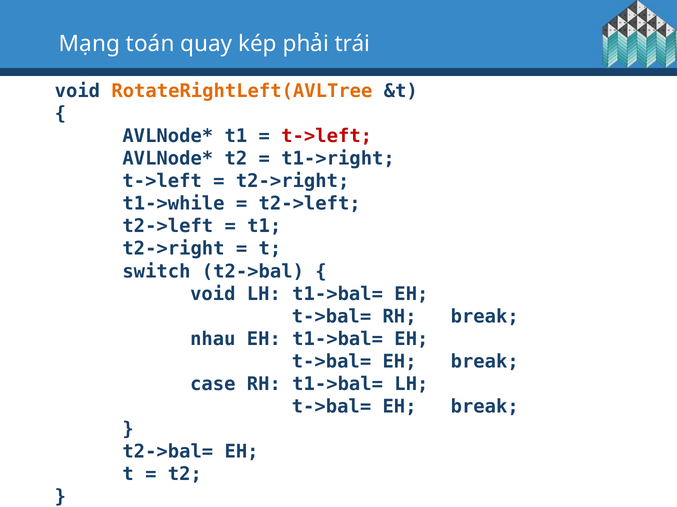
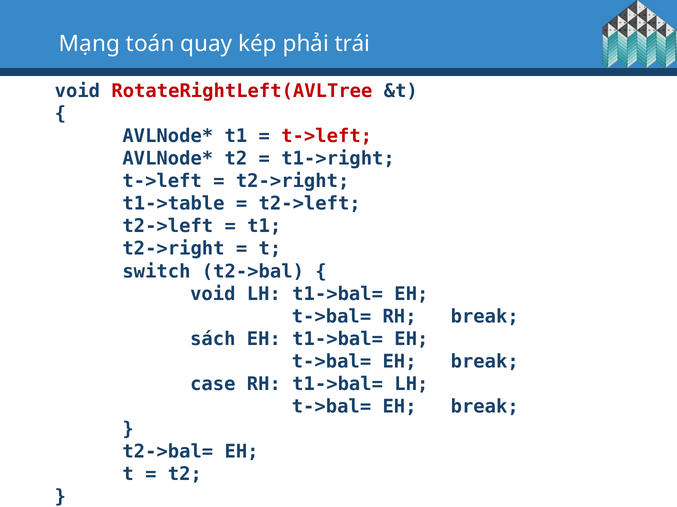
RotateRightLeft(AVLTree colour: orange -> red (242, 91)
t1->while: t1->while -> t1->table (173, 204)
nhau: nhau -> sách (213, 339)
